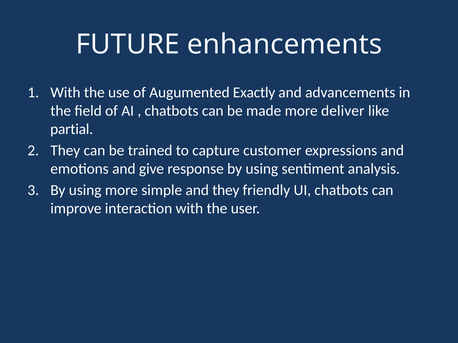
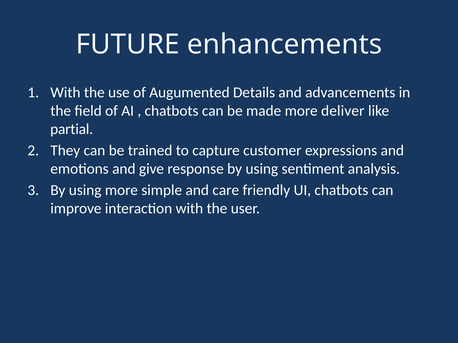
Exactly: Exactly -> Details (254, 93)
and they: they -> care (226, 190)
